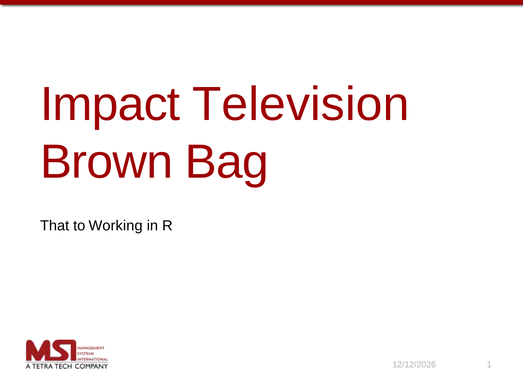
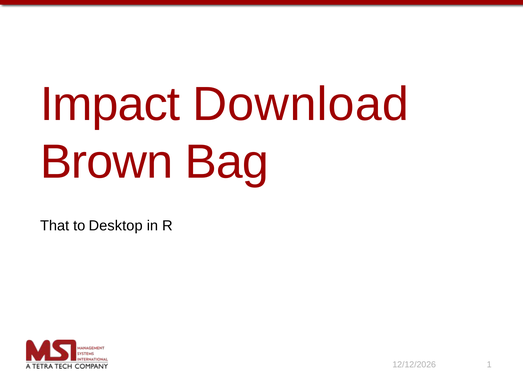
Television: Television -> Download (301, 104)
Working: Working -> Desktop (116, 226)
